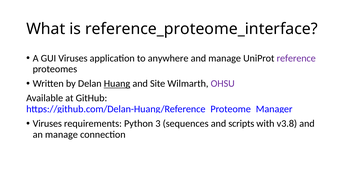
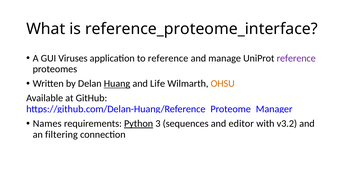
to anywhere: anywhere -> reference (168, 58)
Site: Site -> Life (158, 84)
OHSU colour: purple -> orange (223, 84)
Viruses: Viruses -> Names (47, 124)
Python underline: none -> present (139, 124)
scripts: scripts -> editor (241, 124)
v3.8: v3.8 -> v3.2 (287, 124)
an manage: manage -> filtering (61, 134)
